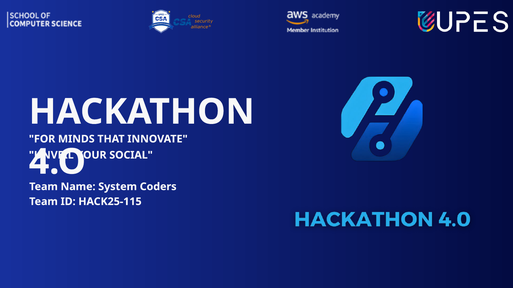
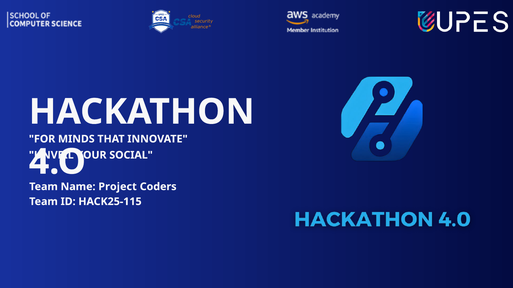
System: System -> Project (118, 187)
